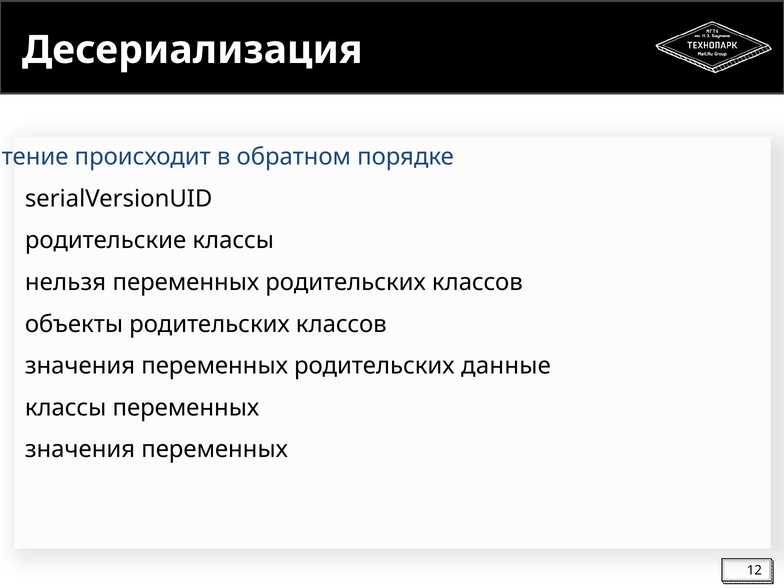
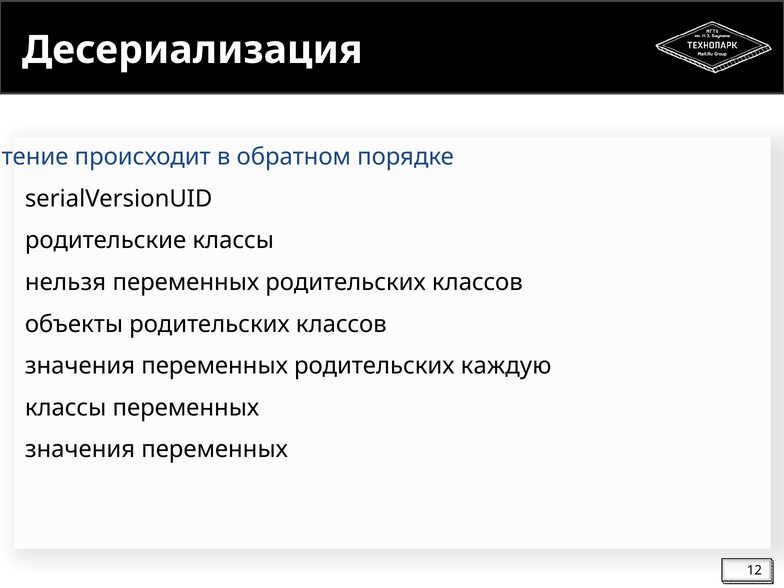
данные: данные -> каждую (506, 366)
